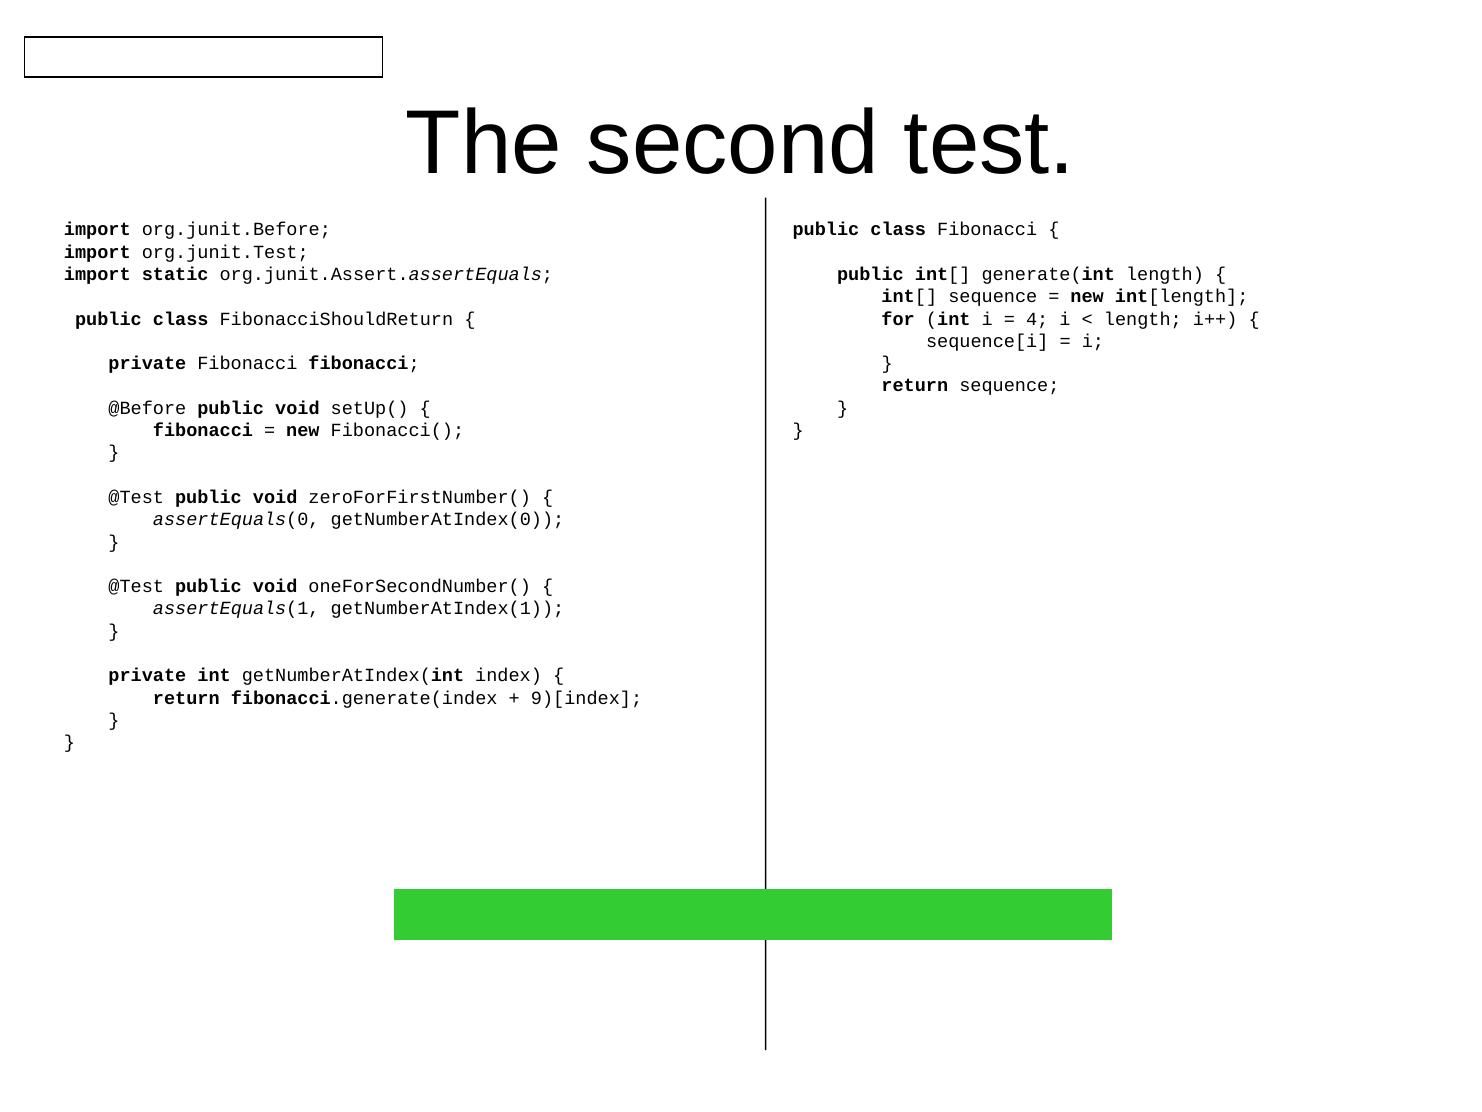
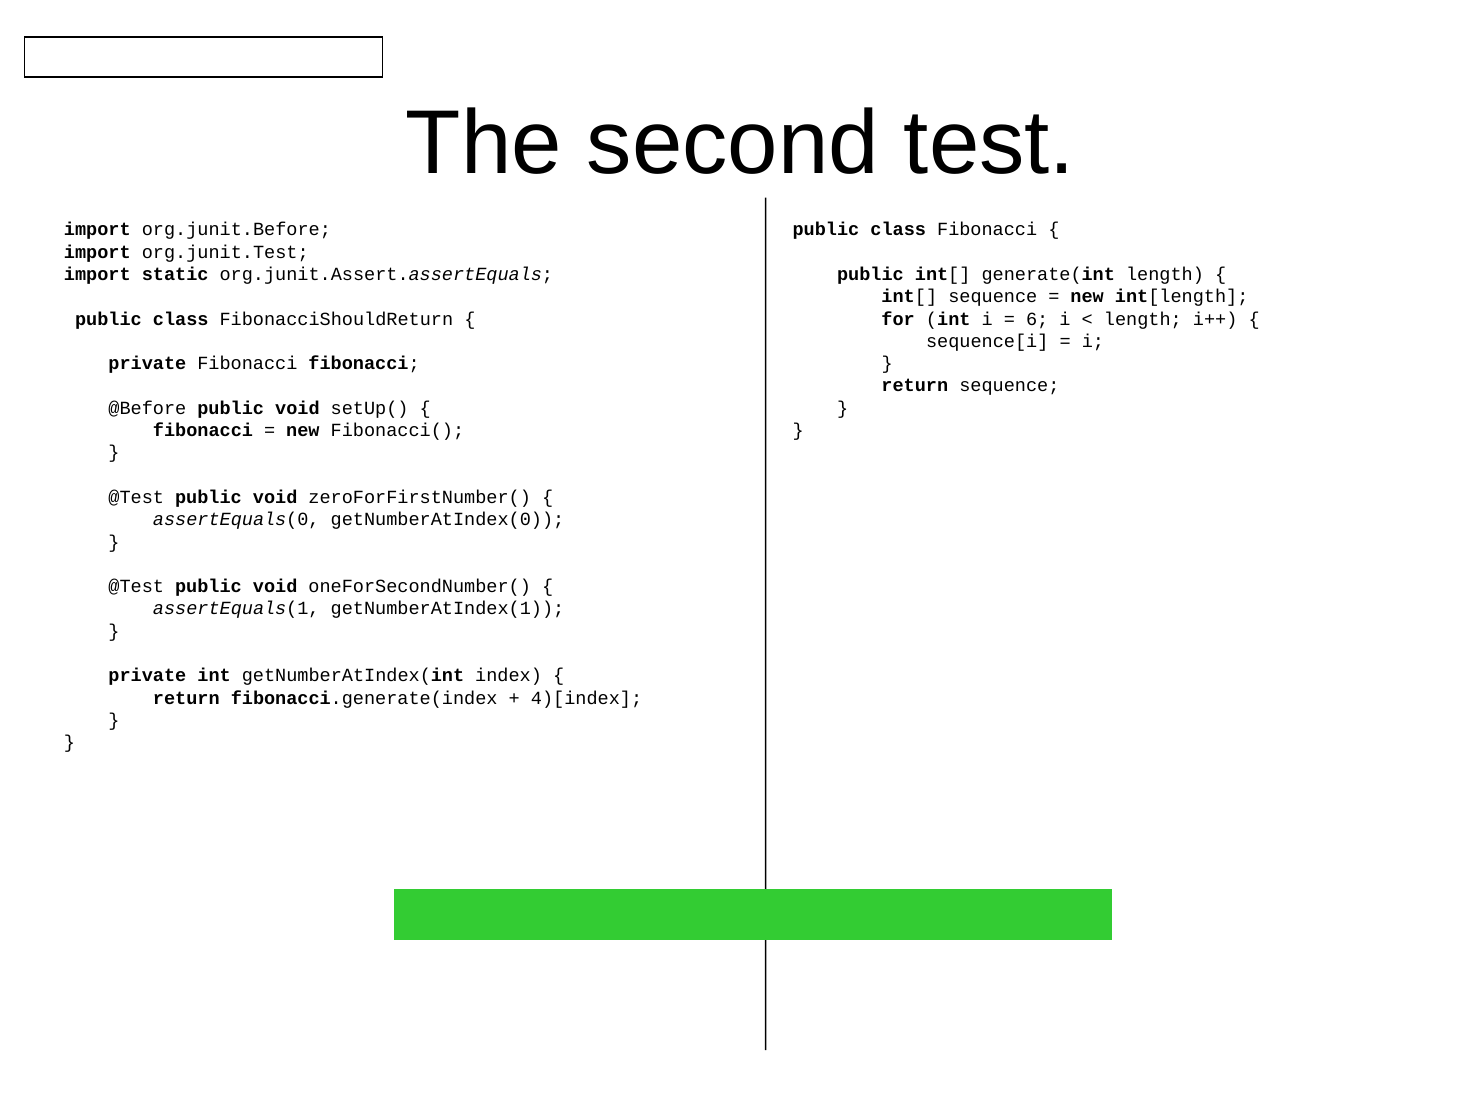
4: 4 -> 6 (1037, 319)
9)[index: 9)[index -> 4)[index (587, 698)
